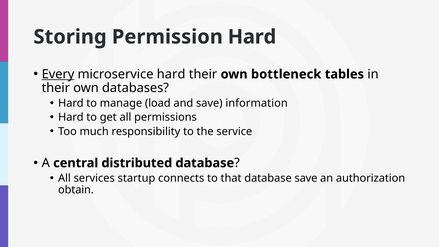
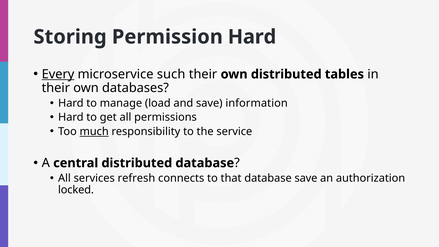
microservice hard: hard -> such (171, 74)
own bottleneck: bottleneck -> distributed (286, 74)
much underline: none -> present (94, 131)
startup: startup -> refresh (136, 178)
obtain: obtain -> locked (76, 190)
